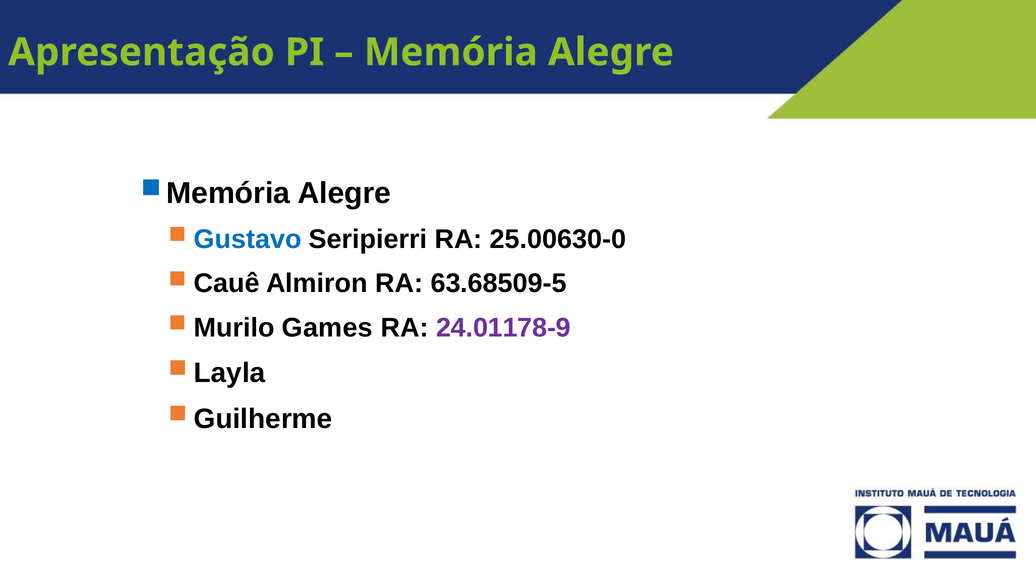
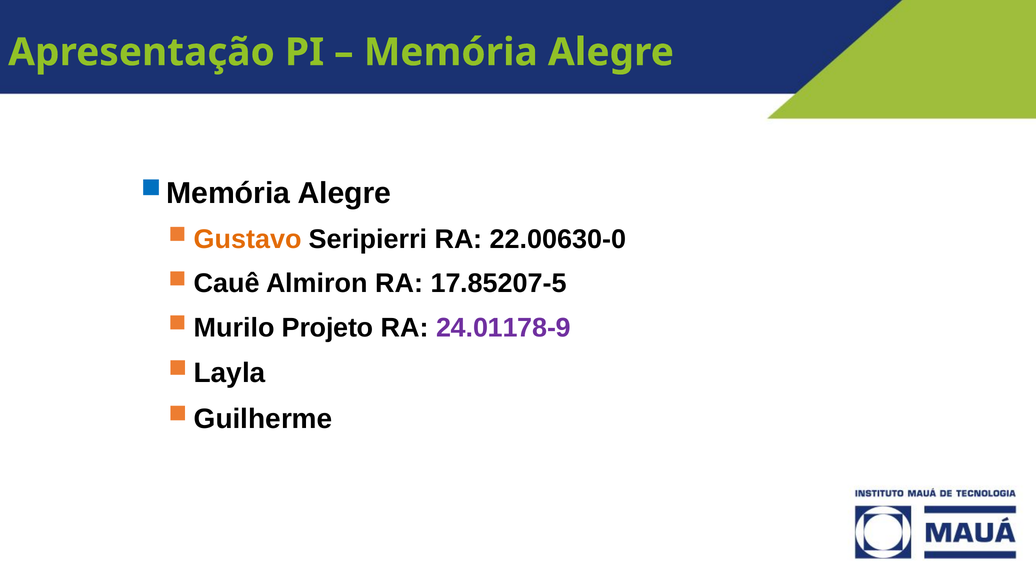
Gustavo colour: blue -> orange (248, 239)
25.00630-0: 25.00630-0 -> 22.00630-0 (558, 239)
63.68509-5: 63.68509-5 -> 17.85207-5 (499, 283)
Murilo Games: Games -> Projeto (328, 328)
